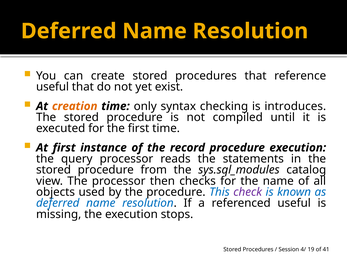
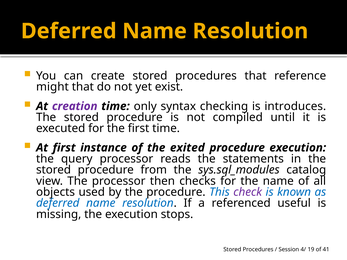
useful: useful -> might (52, 87)
creation colour: orange -> purple (75, 106)
record: record -> exited (187, 148)
